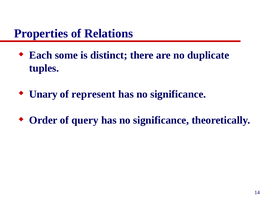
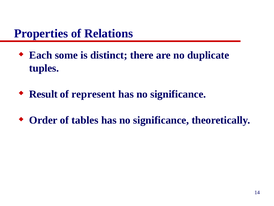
Unary: Unary -> Result (43, 94)
query: query -> tables (85, 120)
